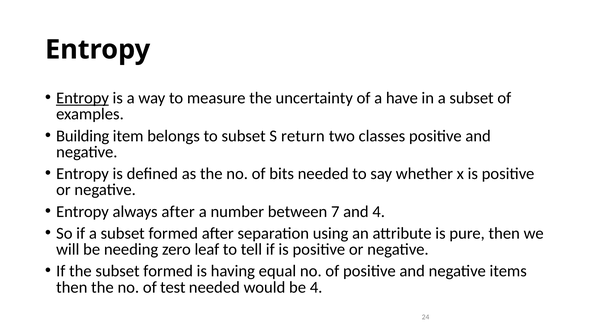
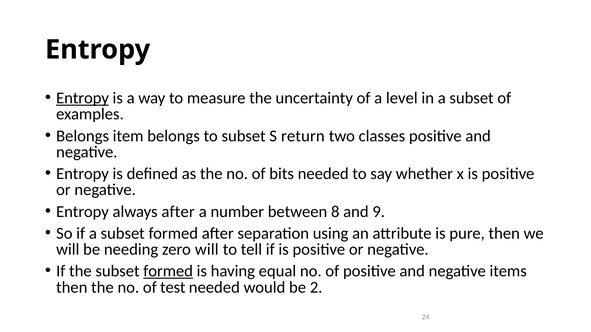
have: have -> level (402, 98)
Building: Building -> Belongs (83, 136)
7: 7 -> 8 (335, 212)
and 4: 4 -> 9 (379, 212)
zero leaf: leaf -> will (207, 250)
formed underline: none -> present (168, 271)
be 4: 4 -> 2 (316, 288)
